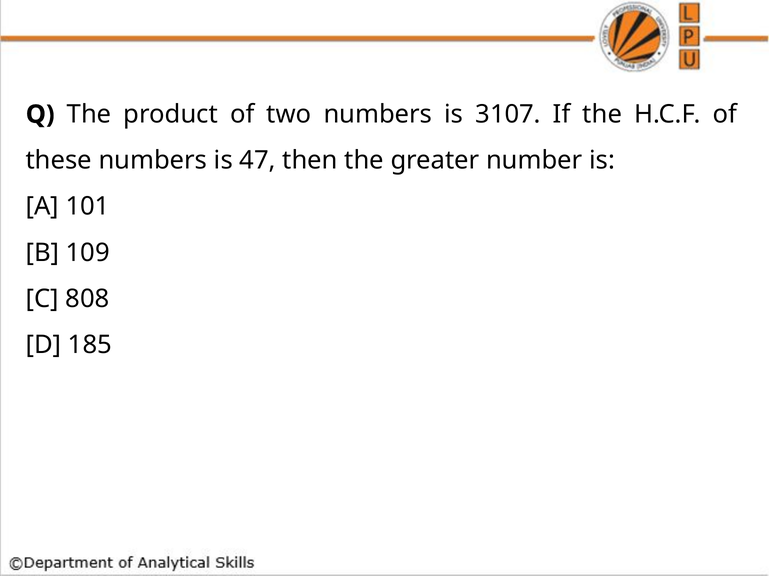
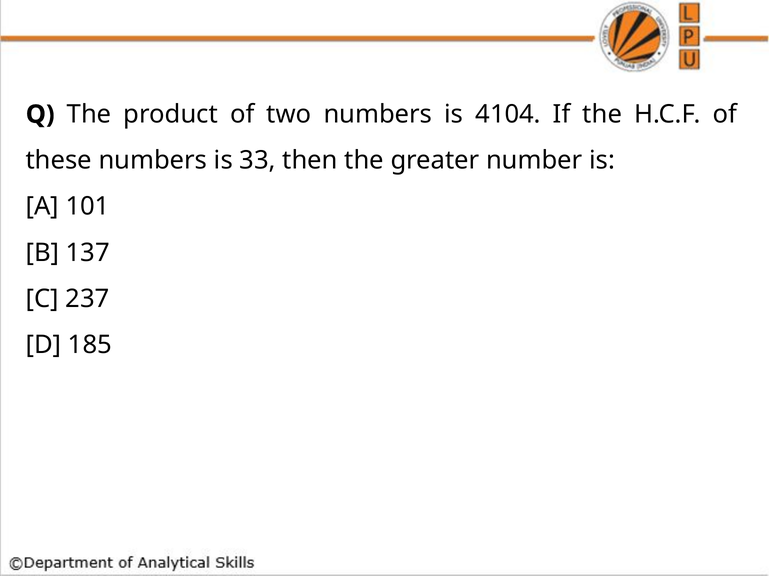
3107: 3107 -> 4104 (508, 114)
47: 47 -> 33 (258, 161)
109: 109 -> 137 (88, 253)
808: 808 -> 237 (87, 299)
